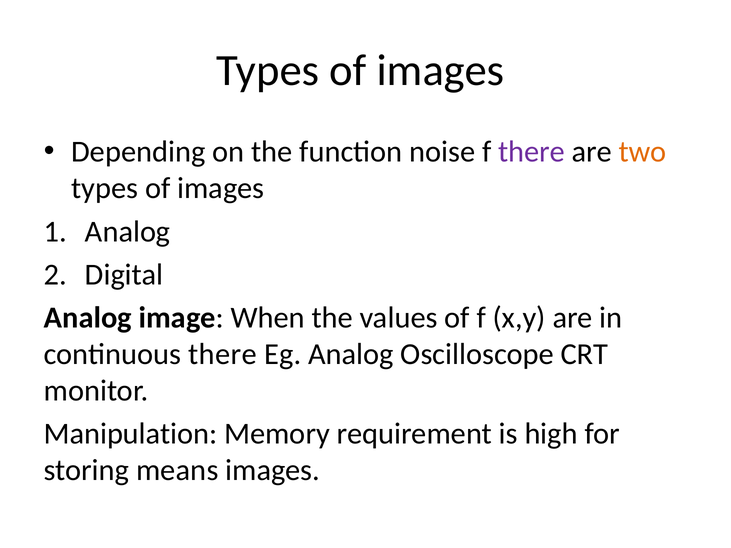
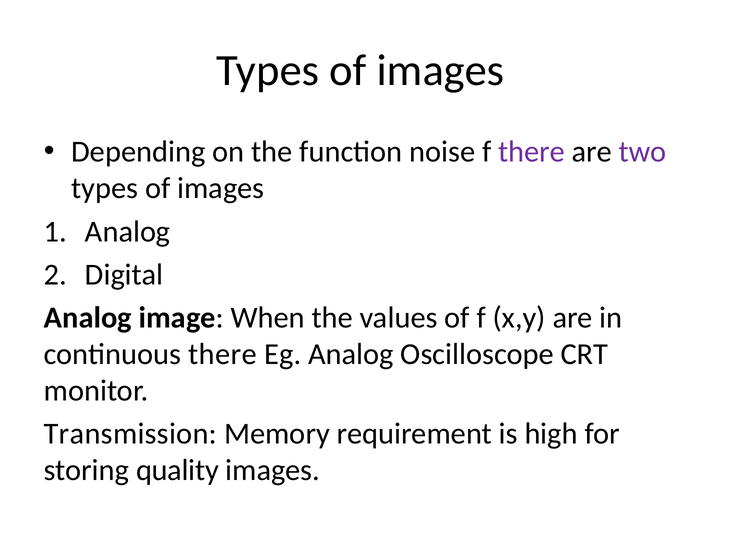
two colour: orange -> purple (642, 152)
Manipulation: Manipulation -> Transmission (130, 434)
means: means -> quality (177, 470)
